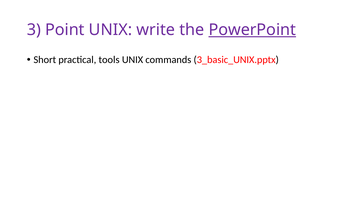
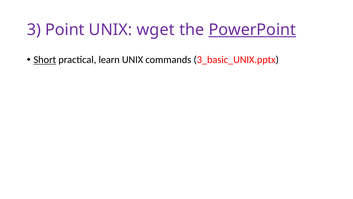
write: write -> wget (156, 30)
Short underline: none -> present (45, 60)
tools: tools -> learn (109, 60)
